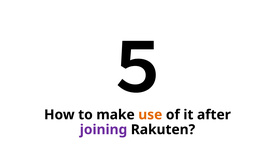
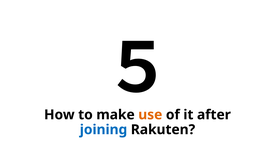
joining colour: purple -> blue (104, 129)
